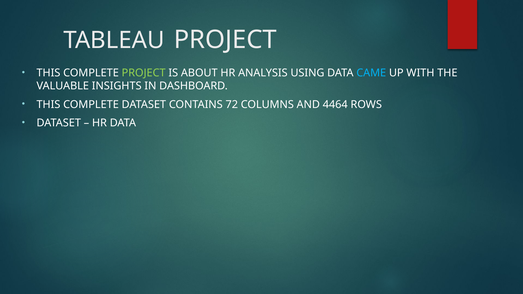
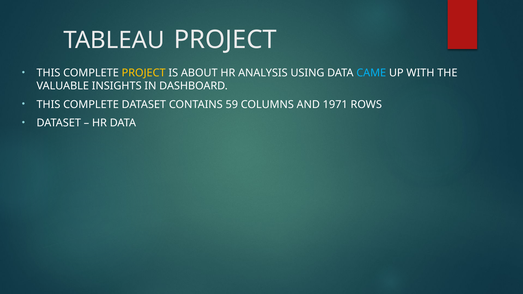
PROJECT colour: light green -> yellow (144, 73)
72: 72 -> 59 (232, 104)
4464: 4464 -> 1971 (335, 104)
